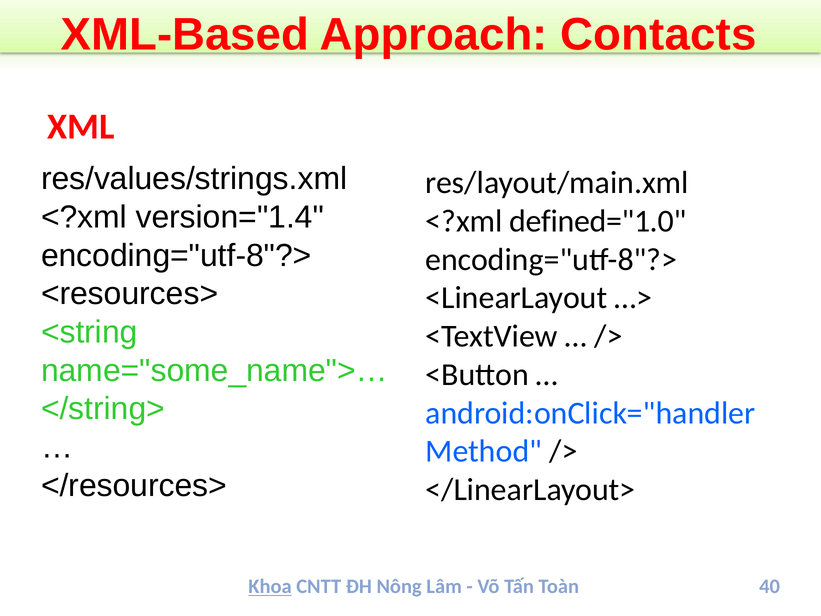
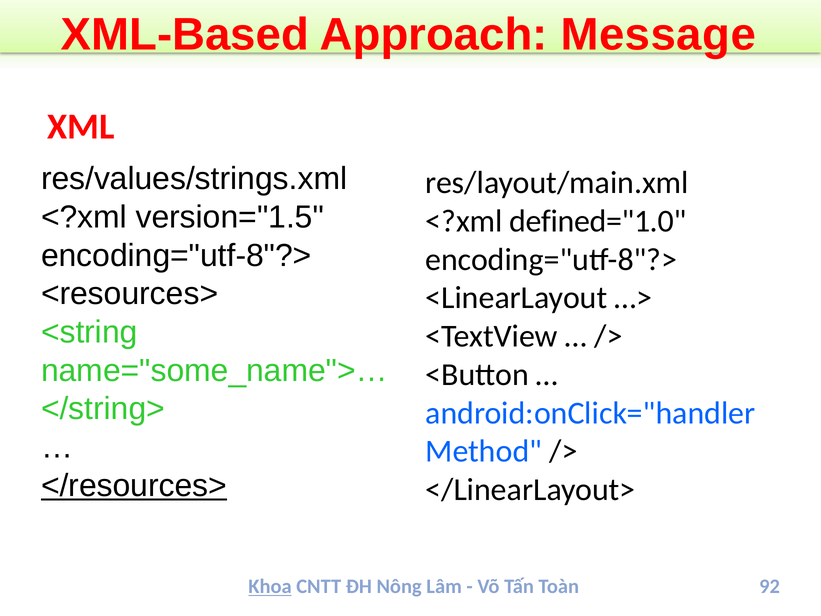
Contacts: Contacts -> Message (658, 35)
version="1.4: version="1.4 -> version="1.5 (230, 217)
</resources> underline: none -> present (134, 485)
40: 40 -> 92 (770, 586)
